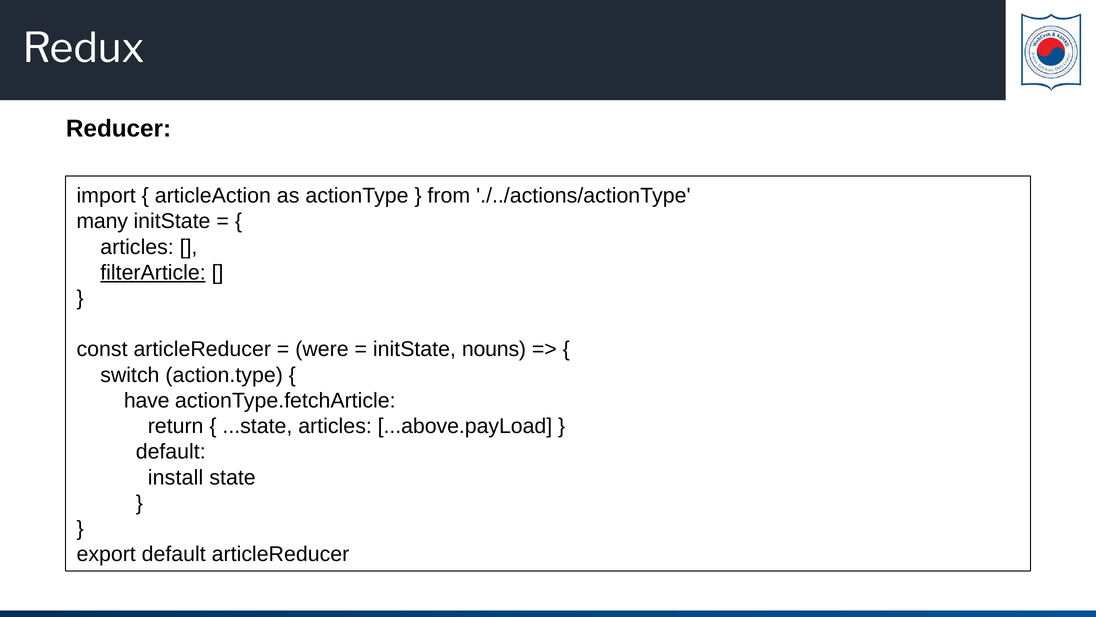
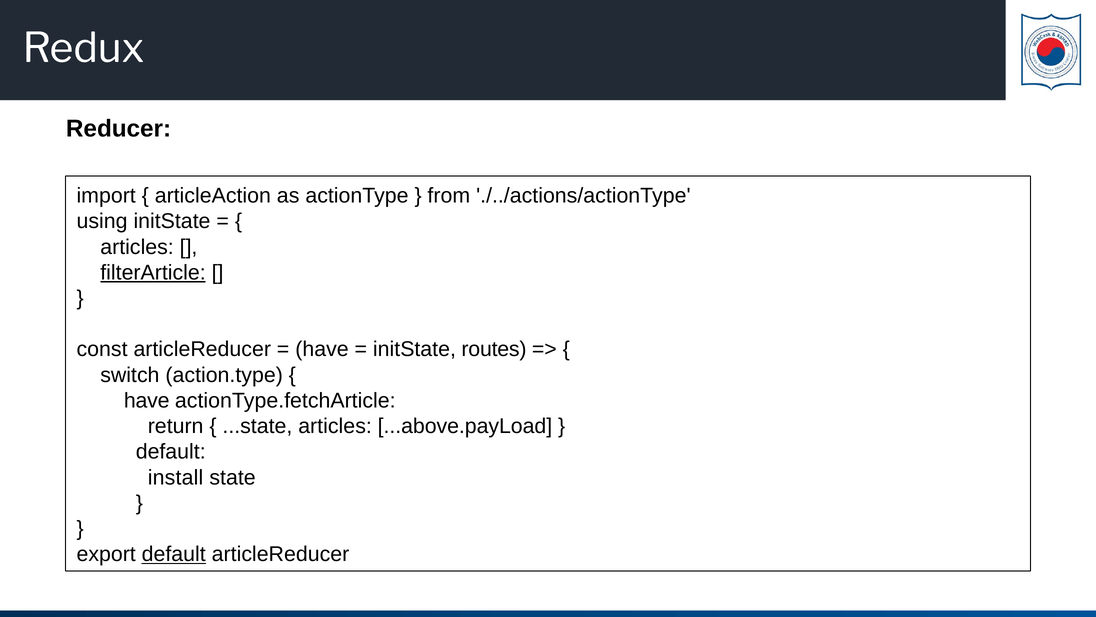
many: many -> using (102, 221)
were: were -> have (322, 349)
nouns: nouns -> routes (494, 349)
default underline: none -> present (174, 554)
